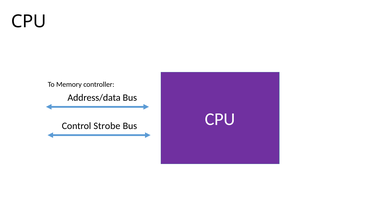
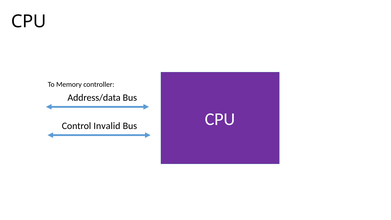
Strobe: Strobe -> Invalid (107, 126)
